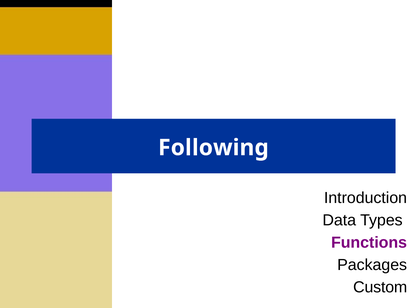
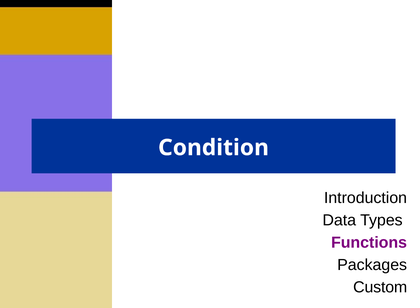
Following: Following -> Condition (214, 147)
